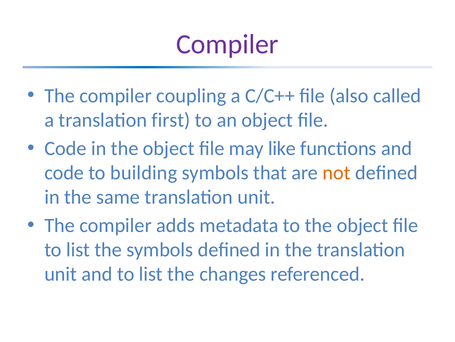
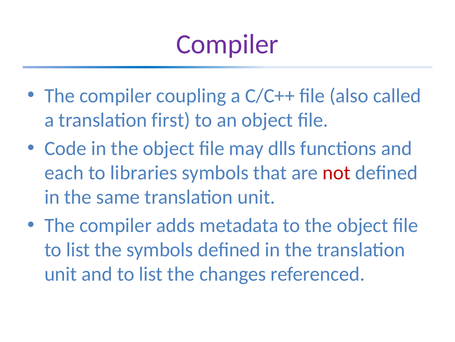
like: like -> dlls (282, 148)
code: code -> each (64, 172)
building: building -> libraries (144, 172)
not colour: orange -> red (337, 172)
